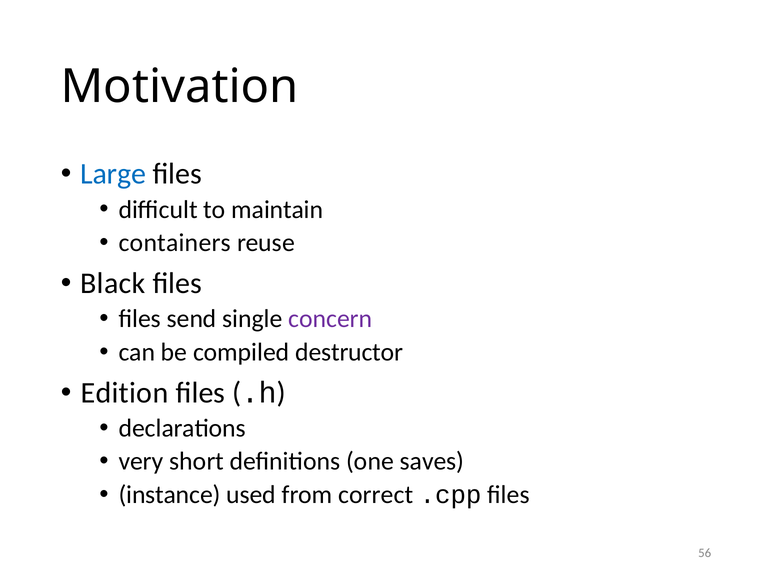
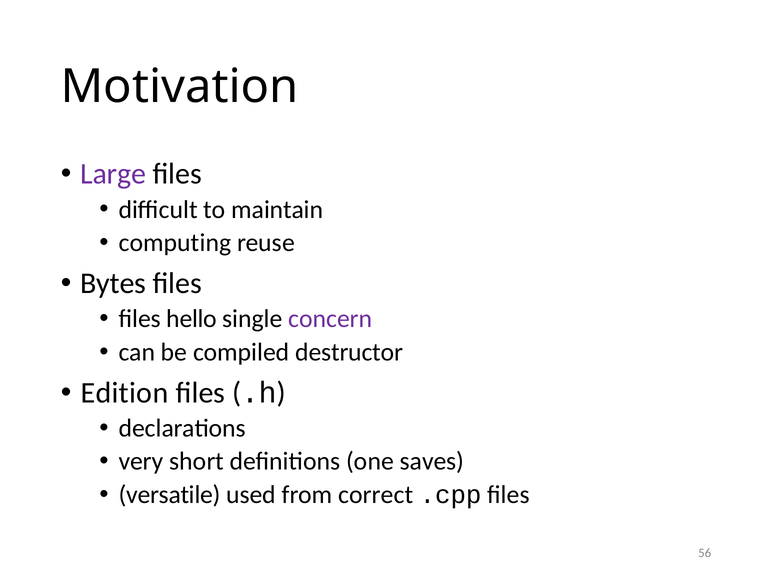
Large colour: blue -> purple (113, 174)
containers: containers -> computing (175, 243)
Black: Black -> Bytes (113, 283)
send: send -> hello (192, 319)
instance: instance -> versatile (170, 495)
